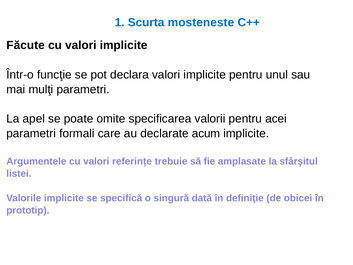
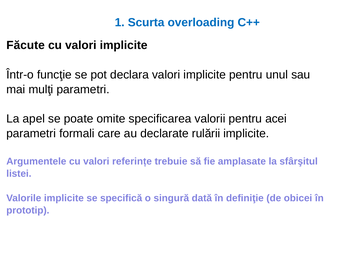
mosteneste: mosteneste -> overloading (201, 22)
acum: acum -> rulării (206, 133)
